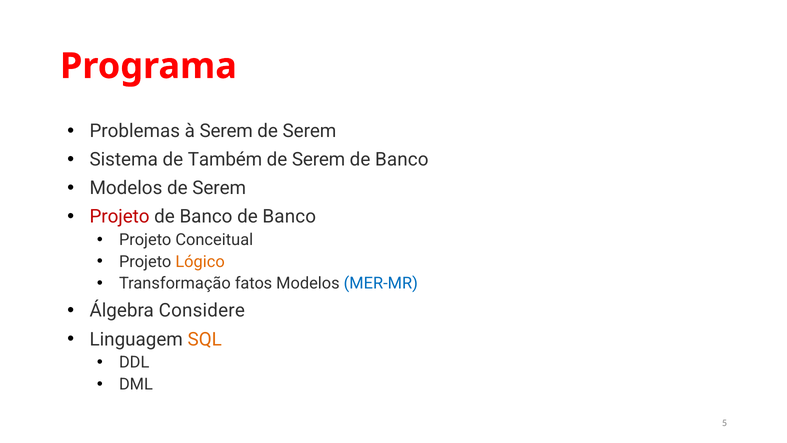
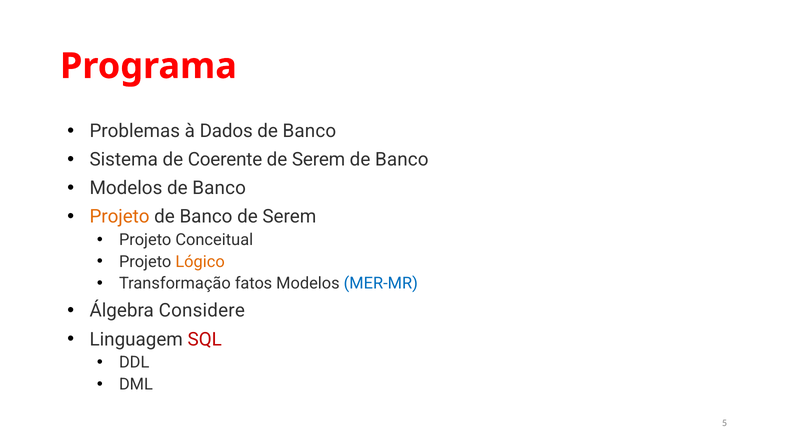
à Serem: Serem -> Dados (226, 131)
Serem: Serem -> Banco (309, 131)
Também: Também -> Coerente (225, 159)
Modelos de Serem: Serem -> Banco (219, 188)
Projeto colour: red -> orange (120, 217)
Banco de Banco: Banco -> Serem (289, 217)
SQL colour: orange -> red (205, 339)
